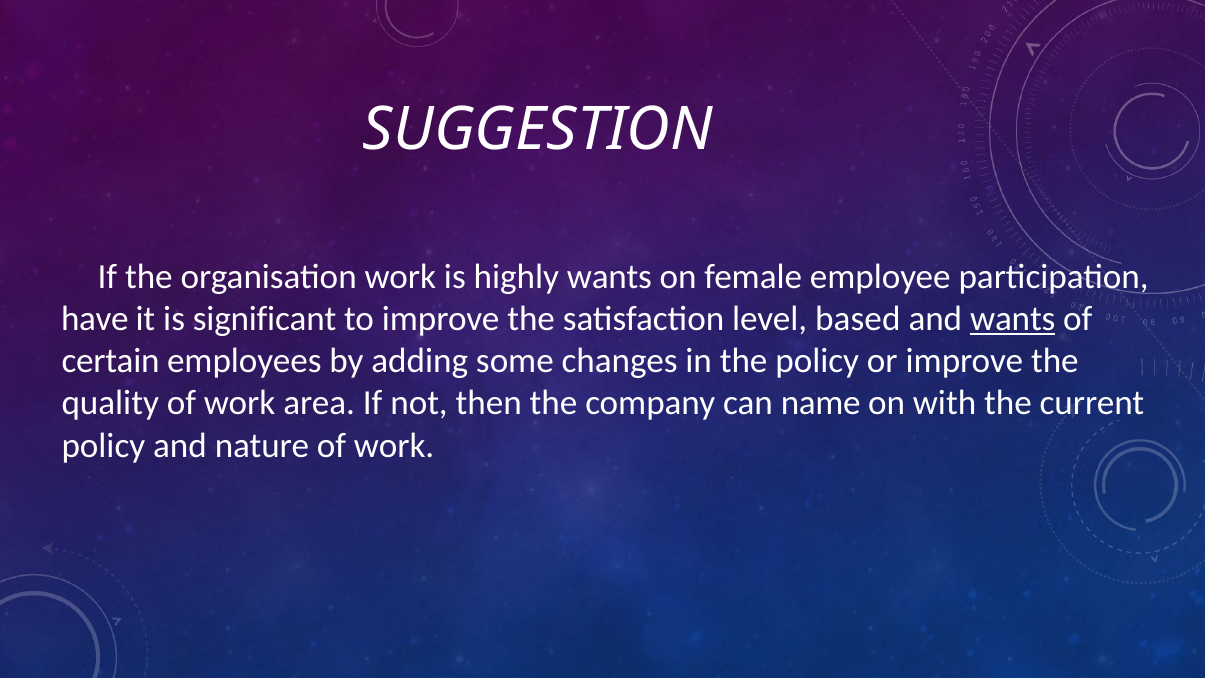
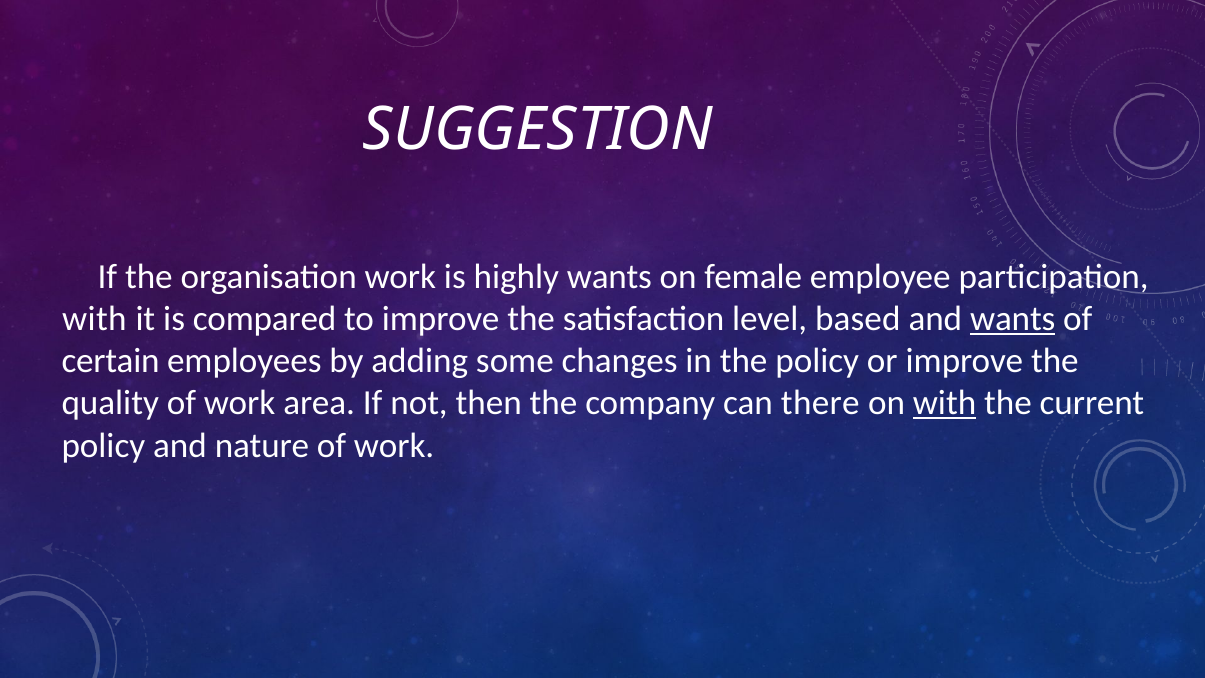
have: have -> with (94, 319)
significant: significant -> compared (265, 319)
name: name -> there (820, 403)
with underline: none -> present (945, 403)
